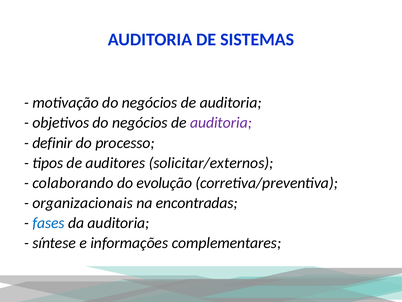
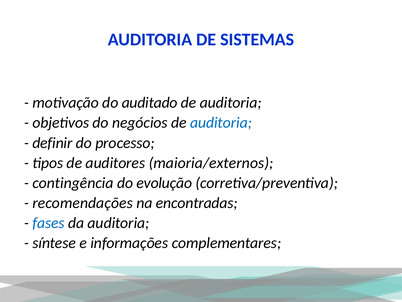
motivação do negócios: negócios -> auditado (150, 103)
auditoria colour: purple -> blue (221, 123)
solicitar/externos: solicitar/externos -> maioria/externos (211, 163)
colaborando: colaborando -> contingência (73, 183)
organizacionais: organizacionais -> recomendações (83, 203)
